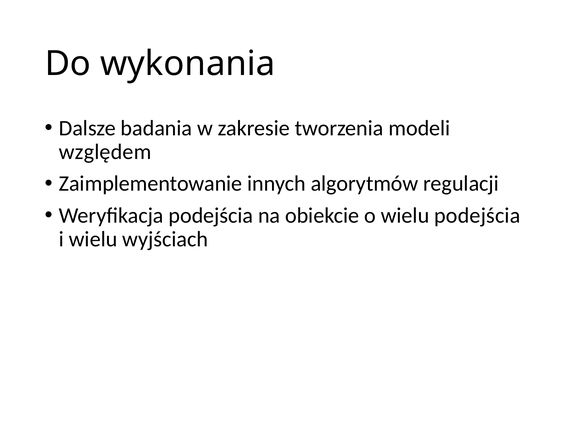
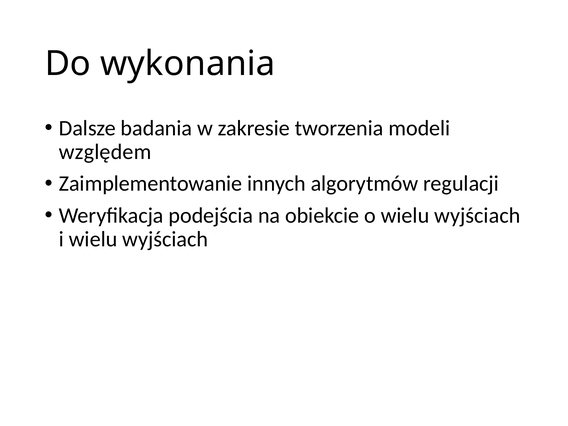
o wielu podejścia: podejścia -> wyjściach (477, 215)
